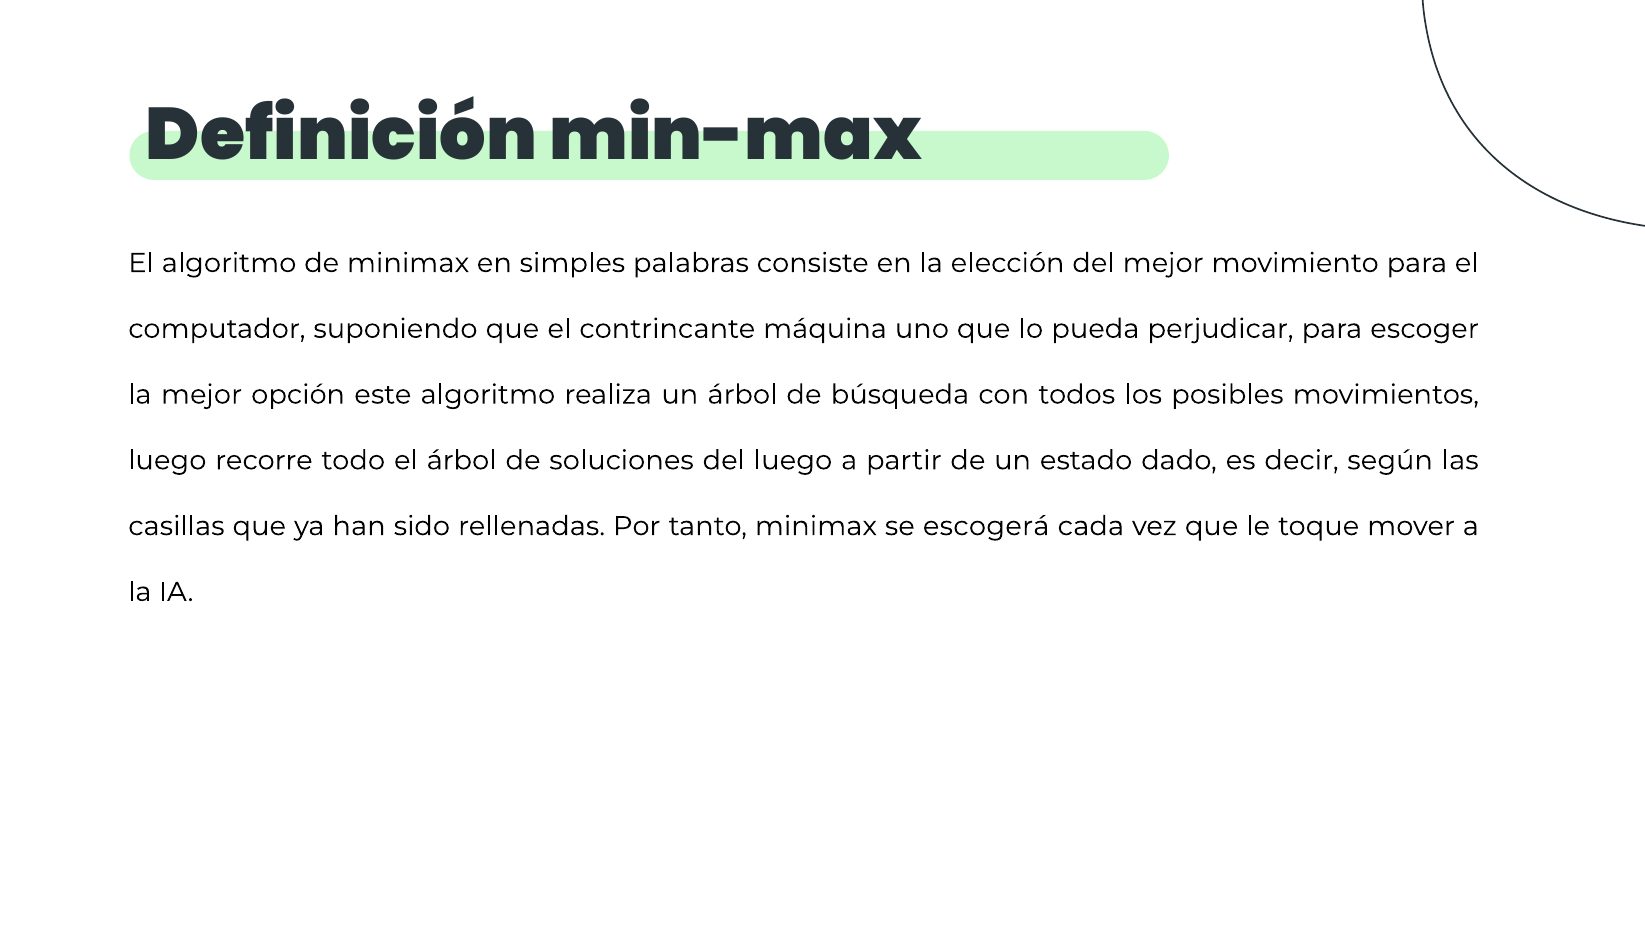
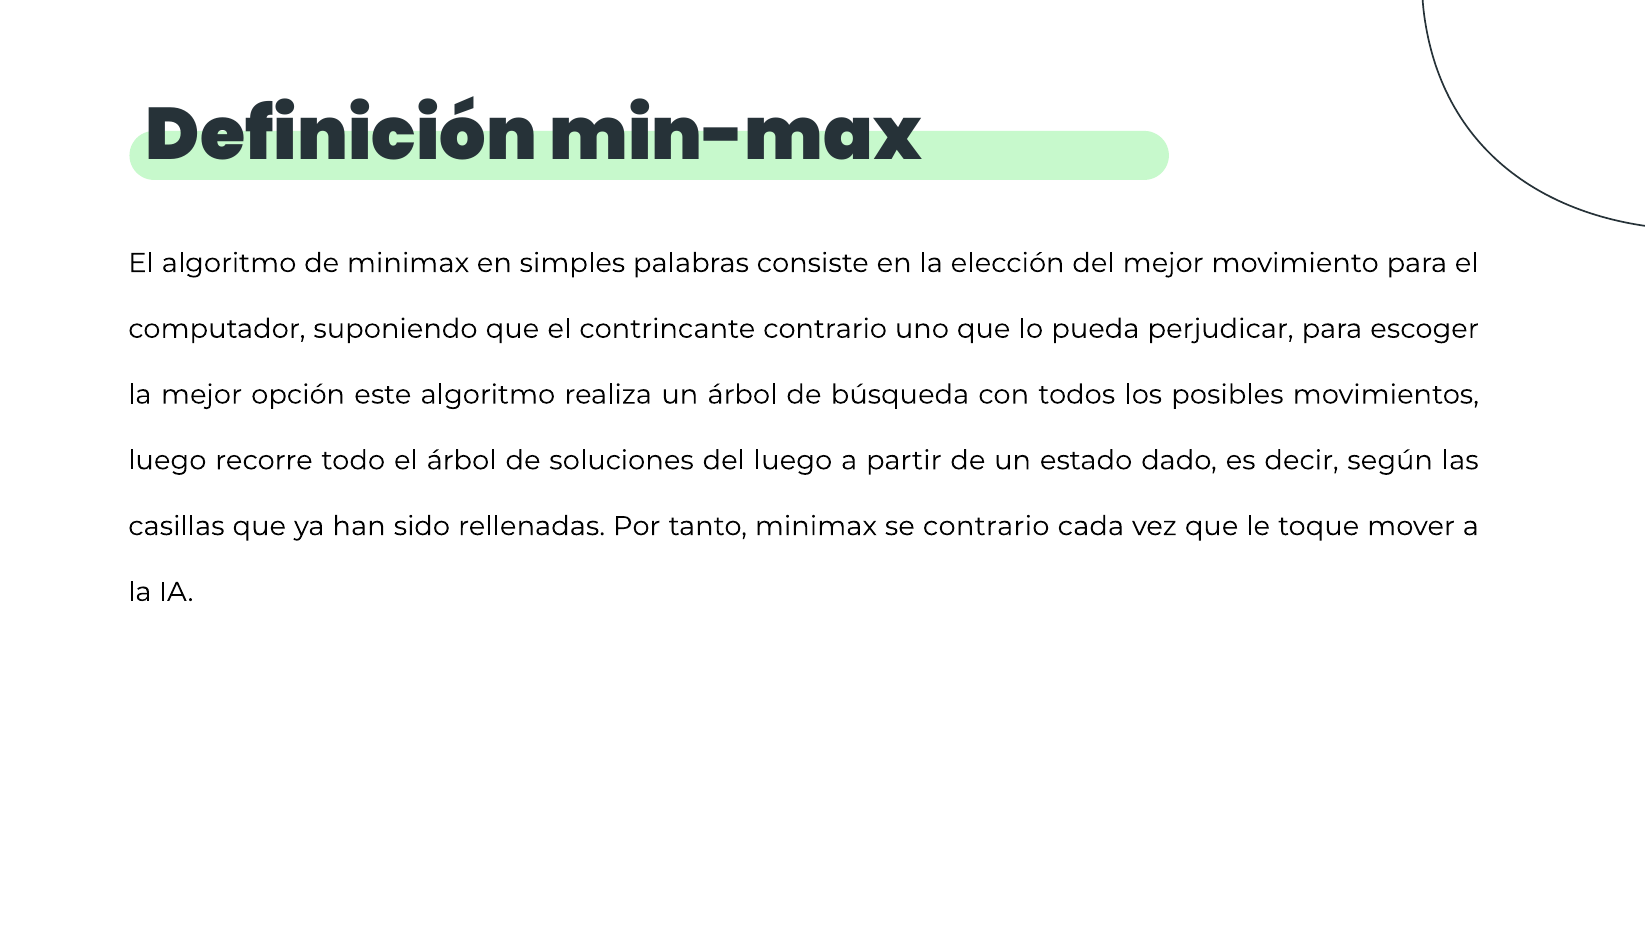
contrincante máquina: máquina -> contrario (825, 329)
se escogerá: escogerá -> contrario (986, 526)
